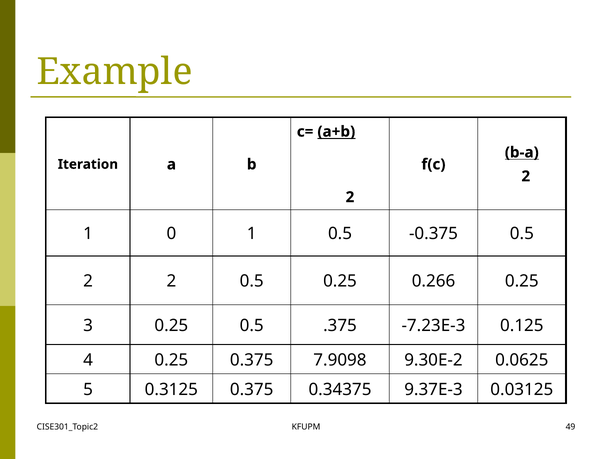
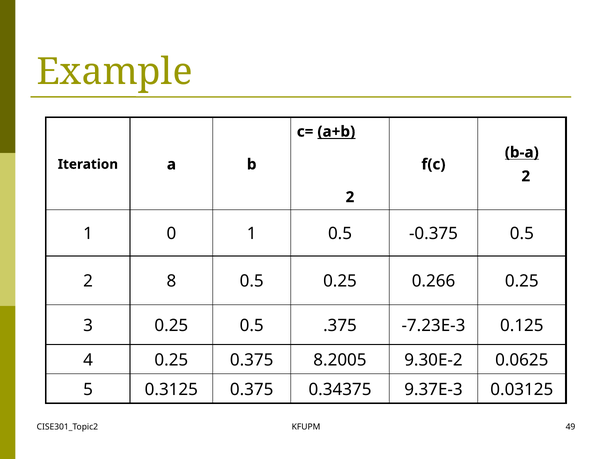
2 2: 2 -> 8 (171, 281)
7.9098: 7.9098 -> 8.2005 (340, 360)
